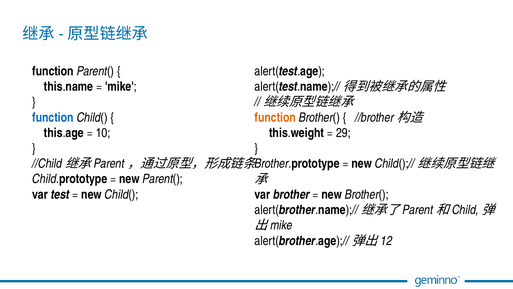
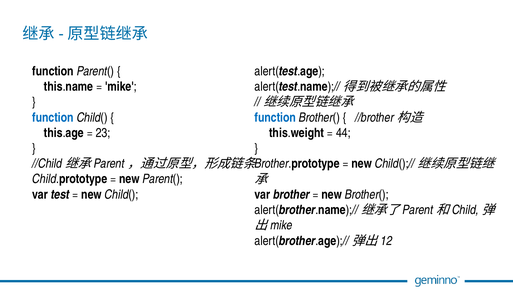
function colour: orange -> blue (275, 117)
10: 10 -> 23 (103, 133)
29: 29 -> 44 (343, 133)
